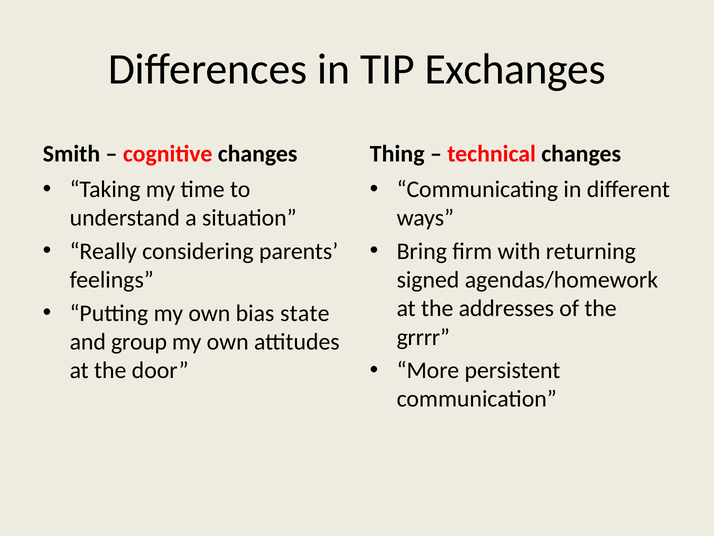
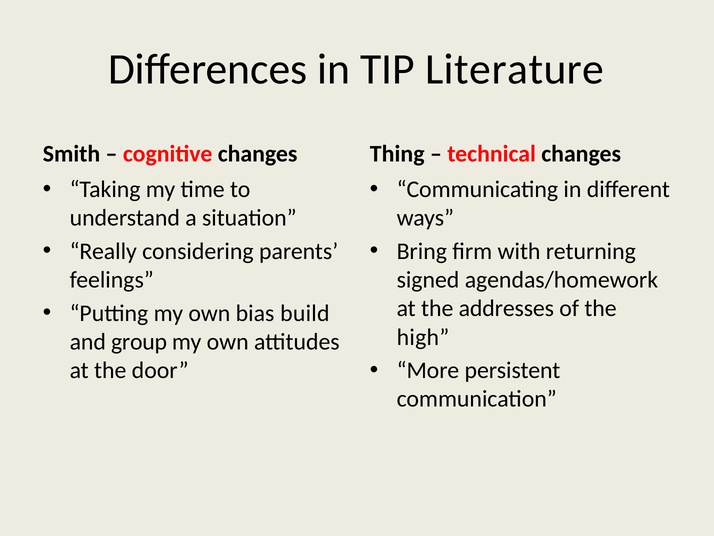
Exchanges: Exchanges -> Literature (515, 69)
state: state -> build (305, 313)
grrrr: grrrr -> high (423, 337)
